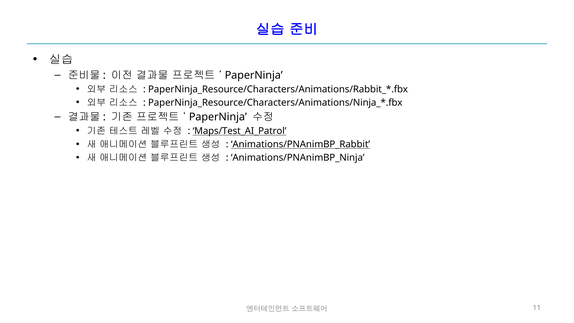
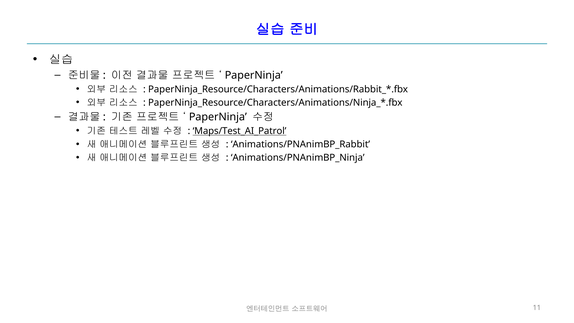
Animations/PNAnimBP_Rabbit underline: present -> none (300, 144)
